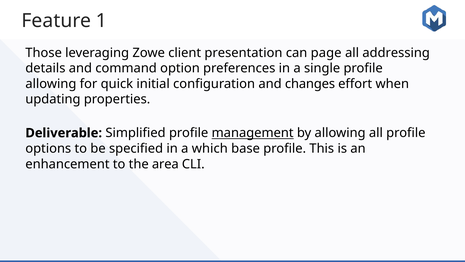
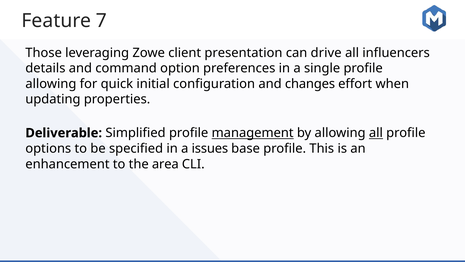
1: 1 -> 7 (102, 21)
page: page -> drive (326, 53)
addressing: addressing -> influencers (396, 53)
all underline: none -> present (376, 133)
which: which -> issues (210, 148)
